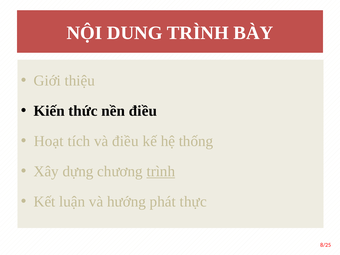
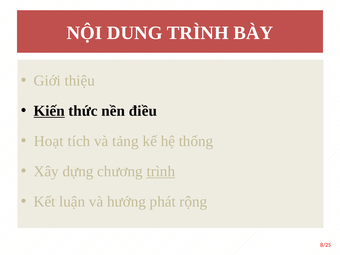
Kiến underline: none -> present (49, 111)
và điều: điều -> tảng (125, 141)
thực: thực -> rộng (193, 202)
